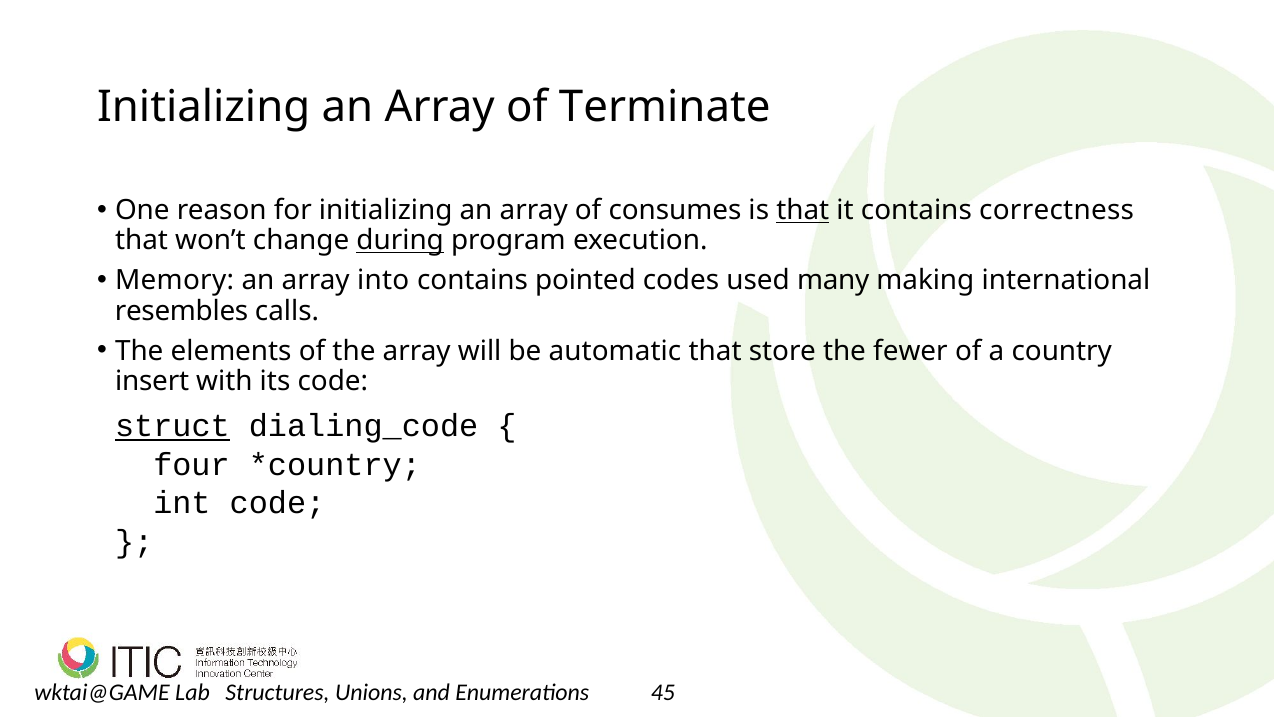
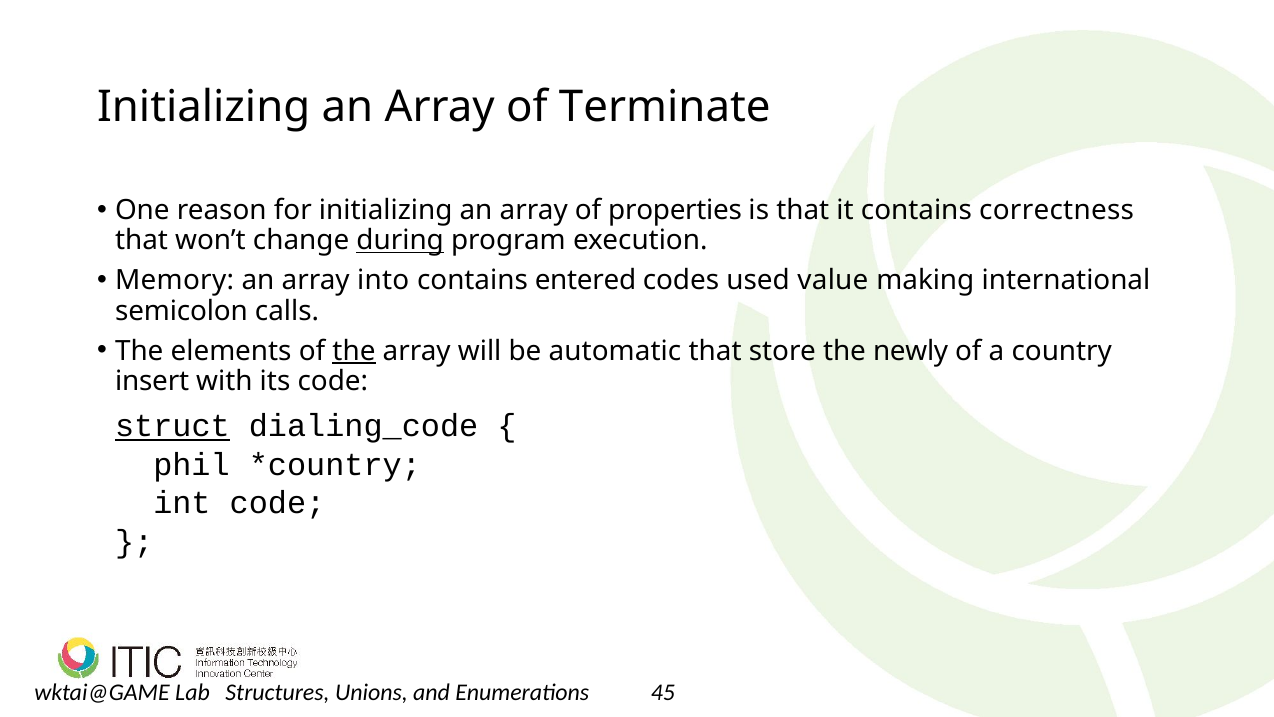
consumes: consumes -> properties (675, 210)
that underline: present -> none (803, 210)
pointed: pointed -> entered (586, 281)
many: many -> value (833, 281)
resembles: resembles -> semicolon (181, 311)
the underline: none -> present (354, 351)
fewer: fewer -> newly (911, 351)
four: four -> phil (191, 464)
